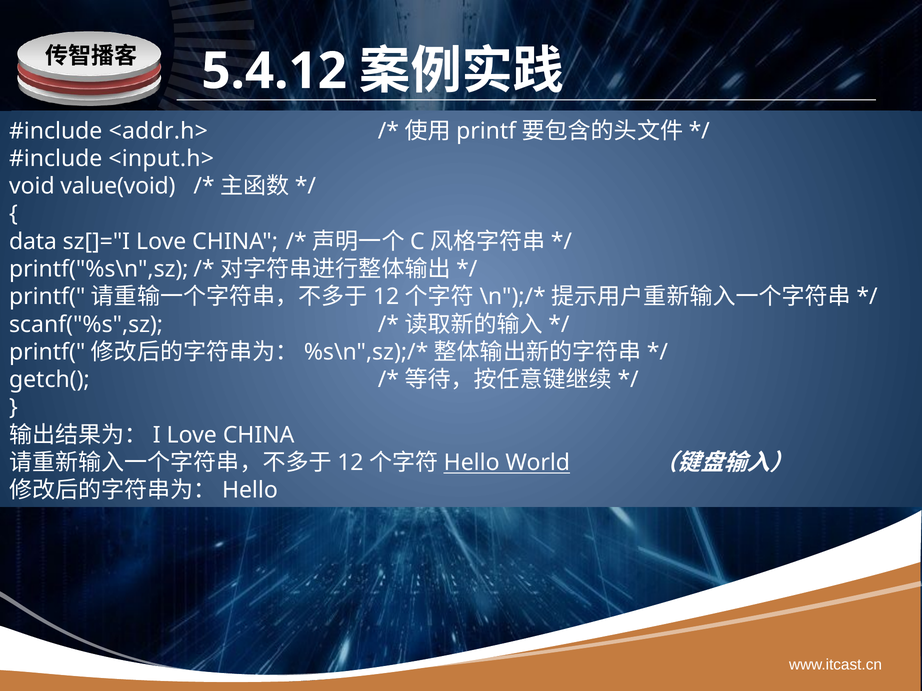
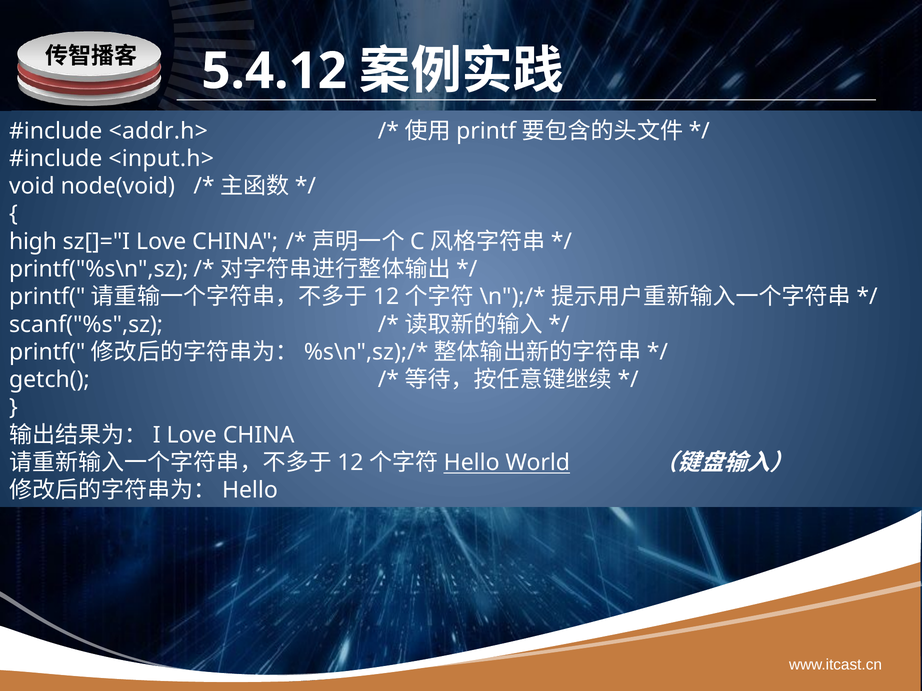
value(void: value(void -> node(void (118, 186)
data: data -> high (33, 242)
